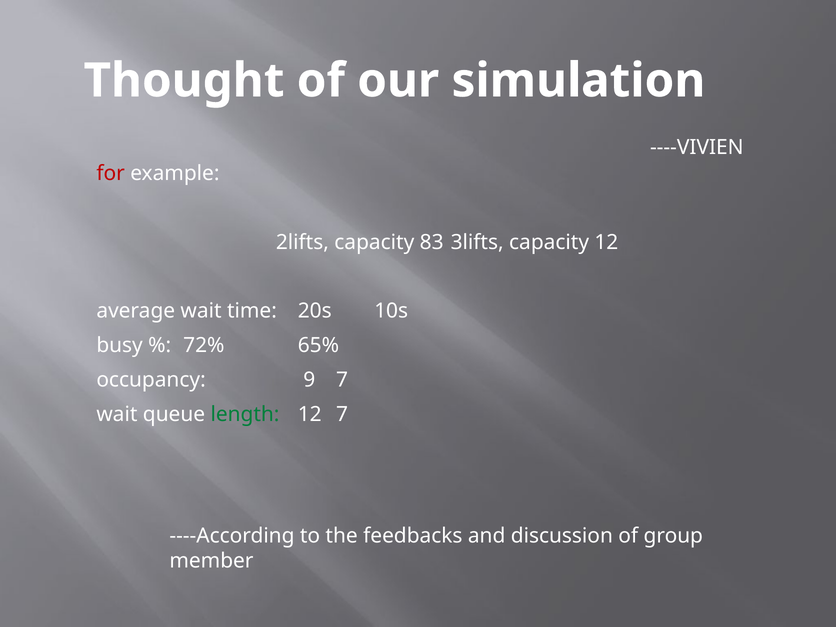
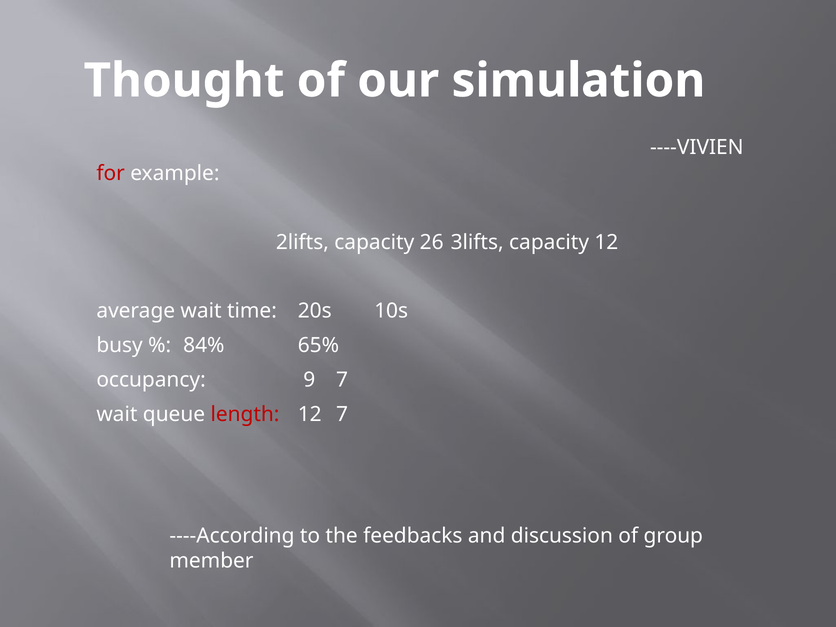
83: 83 -> 26 (432, 242)
72%: 72% -> 84% (204, 345)
length colour: green -> red (245, 414)
